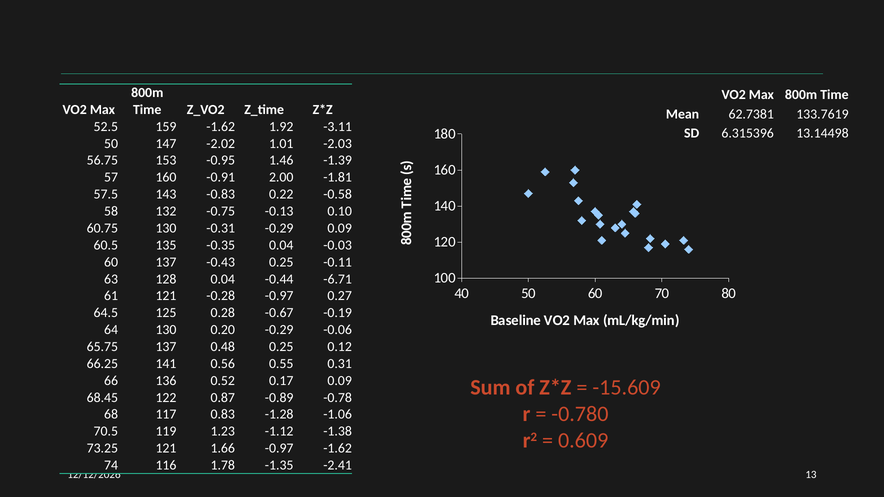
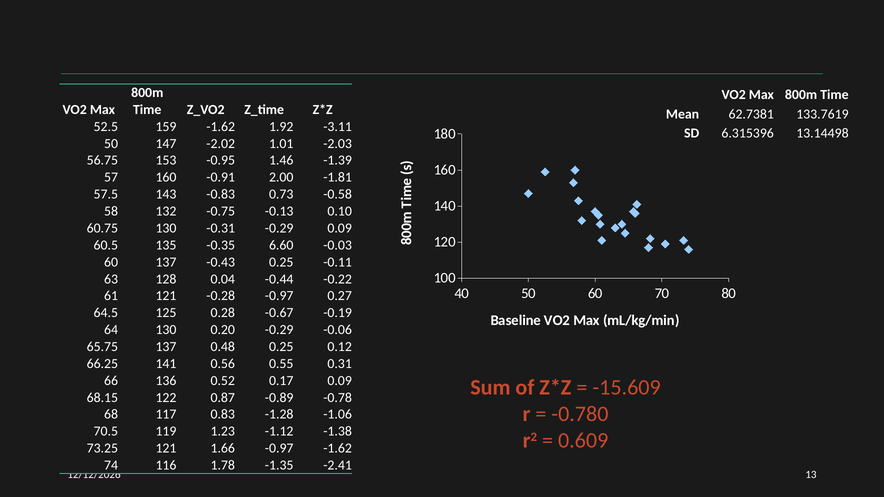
0.22: 0.22 -> 0.73 (281, 194)
-0.35 0.04: 0.04 -> 6.60 (281, 245)
-6.71: -6.71 -> -0.22 (338, 279)
68.45: 68.45 -> 68.15 (102, 398)
